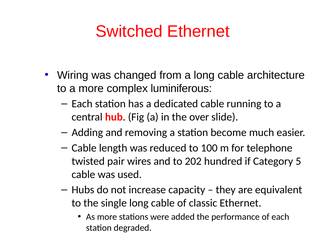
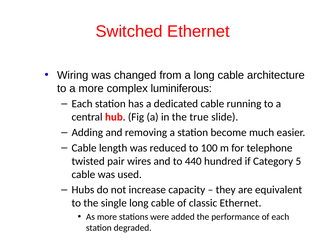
over: over -> true (199, 117)
202: 202 -> 440 (193, 161)
